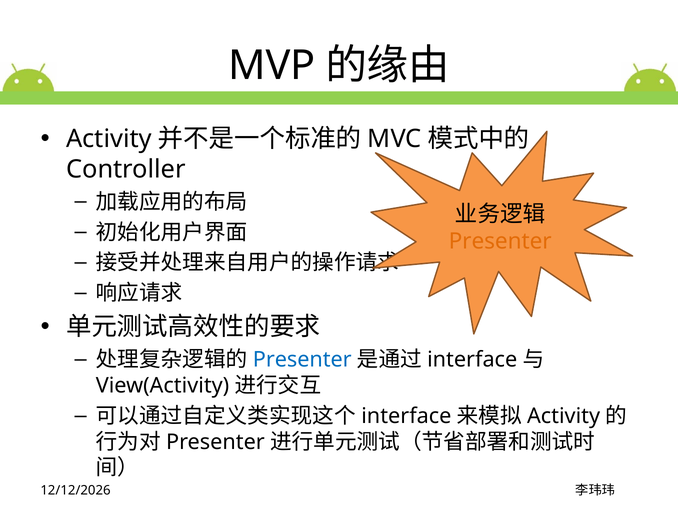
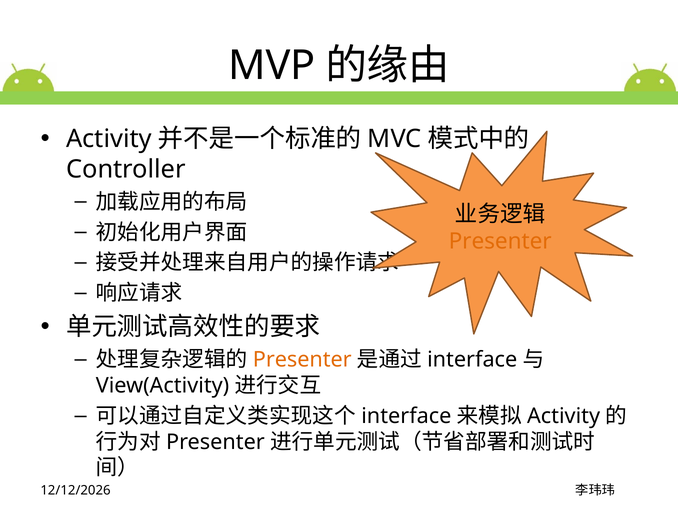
Presenter colour: blue -> orange (302, 360)
